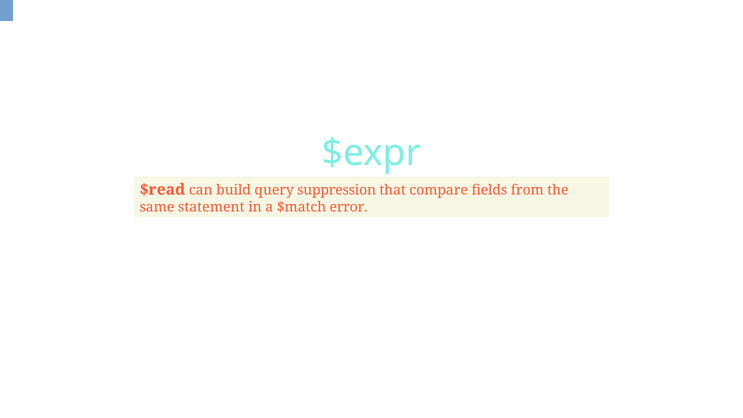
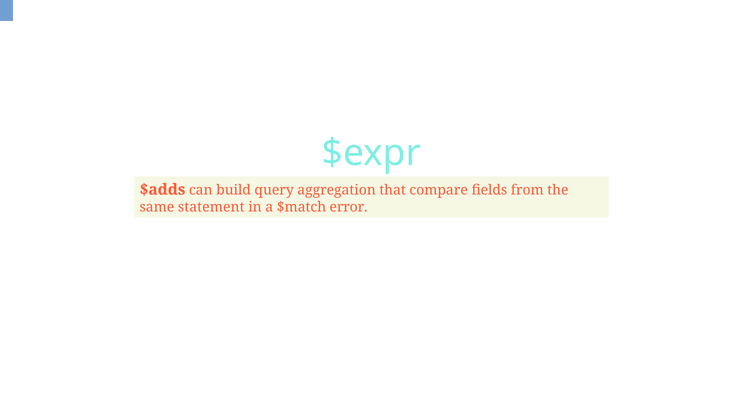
$read: $read -> $adds (162, 190)
suppression: suppression -> aggregation (337, 190)
